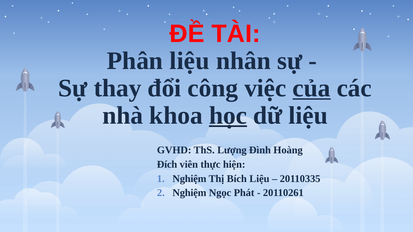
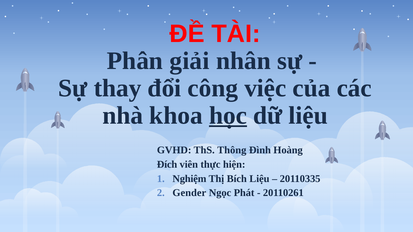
Phân liệu: liệu -> giải (189, 61)
của underline: present -> none (312, 88)
Lượng: Lượng -> Thông (232, 150)
Nghiệm: Nghiệm -> Gender (189, 193)
